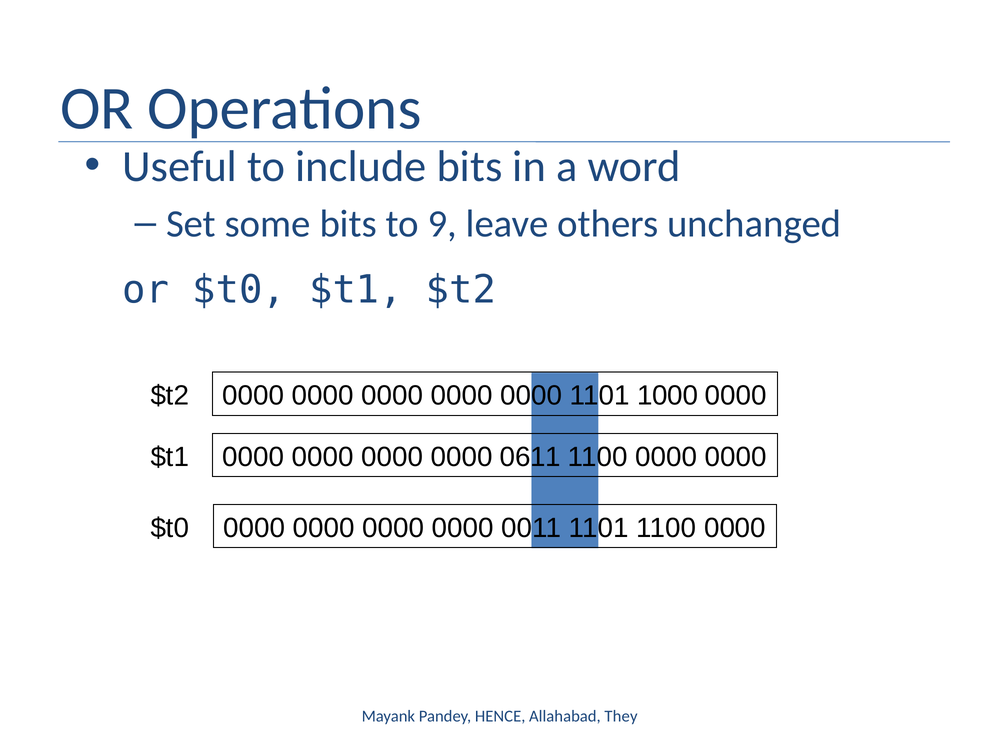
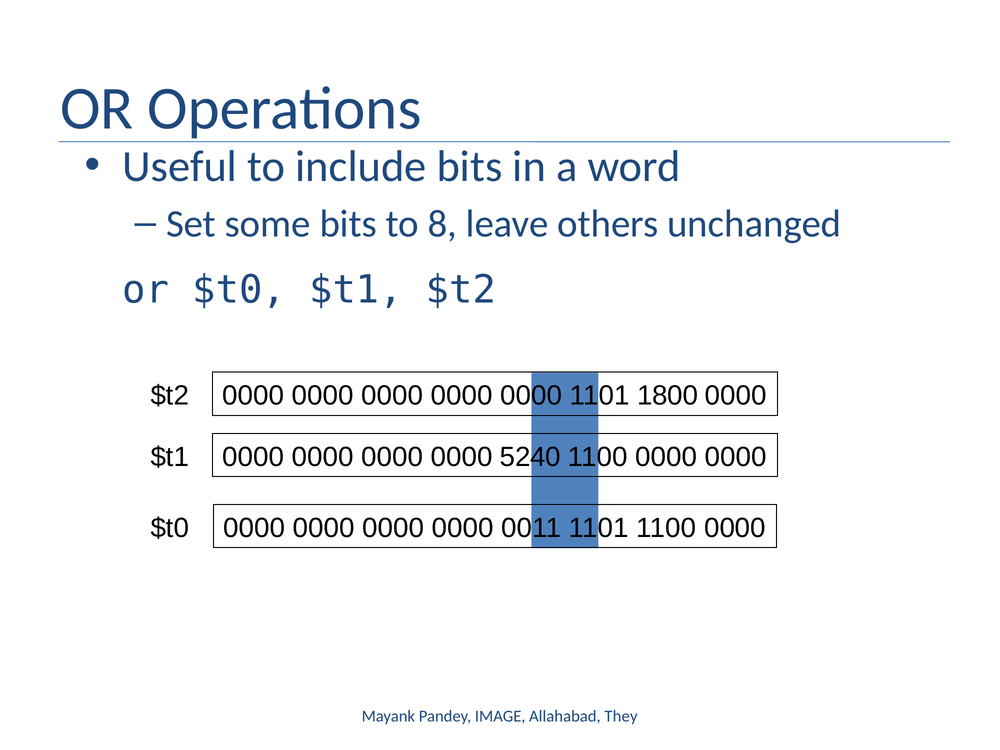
9: 9 -> 8 (442, 224)
1000: 1000 -> 1800 (668, 396)
0611: 0611 -> 5240 (530, 457)
HENCE: HENCE -> IMAGE (500, 716)
